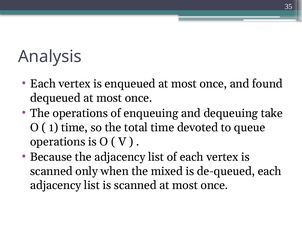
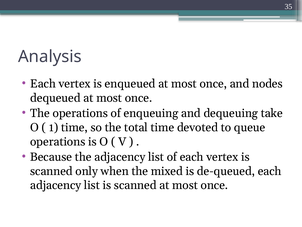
found: found -> nodes (267, 84)
